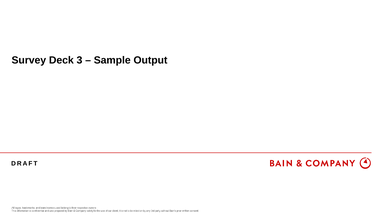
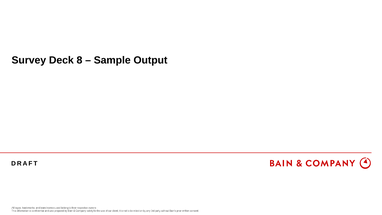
3: 3 -> 8 (79, 60)
